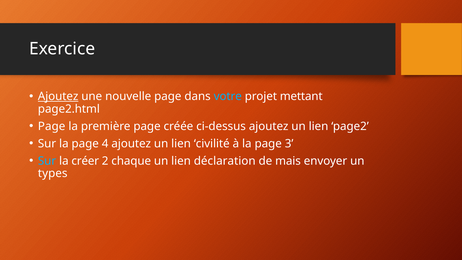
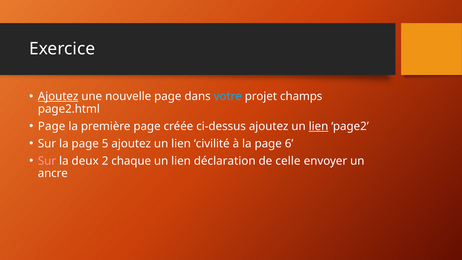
mettant: mettant -> champs (301, 96)
lien underline: none -> present (319, 126)
4: 4 -> 5 (105, 143)
3: 3 -> 6 (289, 143)
Sur colour: light blue -> pink (47, 161)
créer: créer -> deux (85, 161)
mais: mais -> celle (288, 161)
types: types -> ancre (53, 173)
